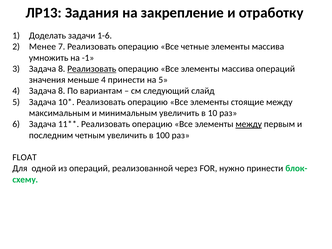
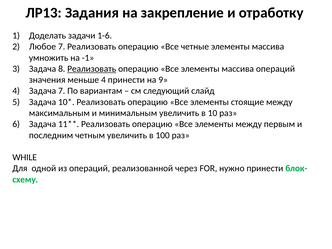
Менее: Менее -> Любое (42, 47)
на 5: 5 -> 9 (163, 80)
4 Задача 8: 8 -> 7 (62, 91)
между underline: present -> none (249, 124)
FLOAT: FLOAT -> WHILE (25, 157)
